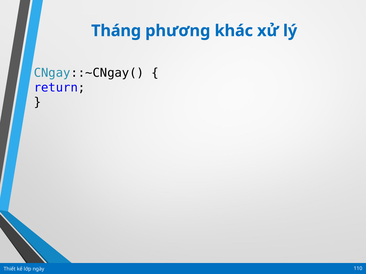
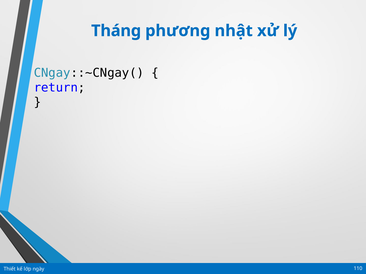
khác: khác -> nhật (234, 31)
